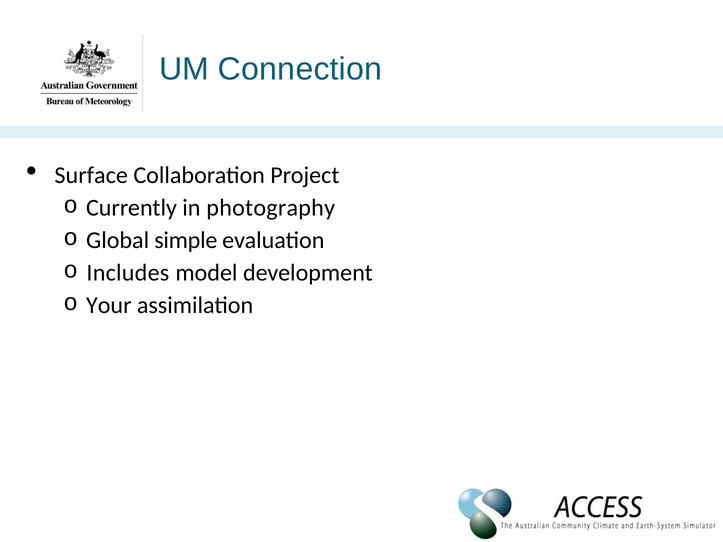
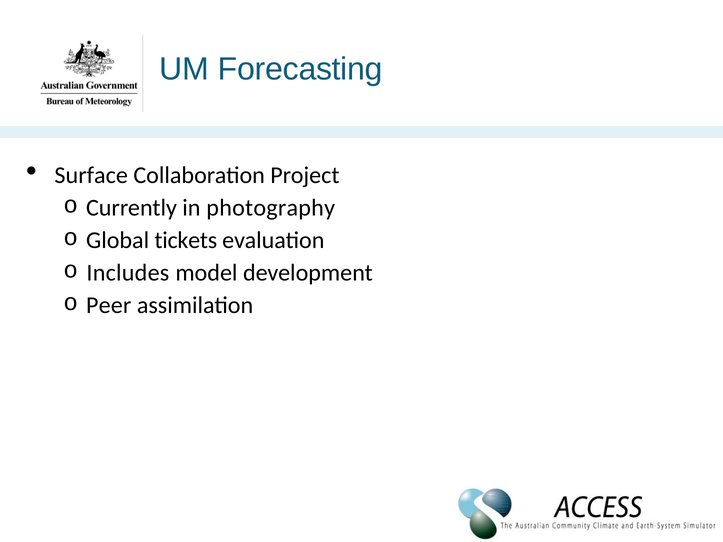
Connection: Connection -> Forecasting (300, 69)
simple: simple -> tickets (186, 240)
Your: Your -> Peer (109, 306)
